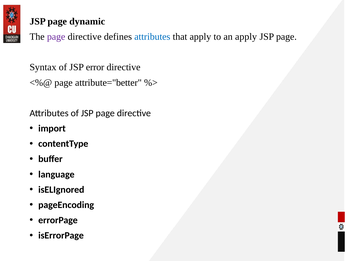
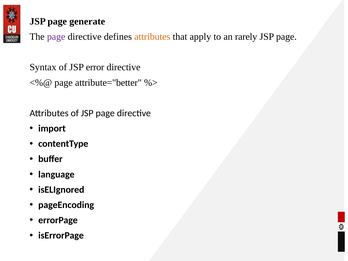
dynamic: dynamic -> generate (87, 21)
attributes colour: blue -> orange (152, 37)
an apply: apply -> rarely (246, 37)
